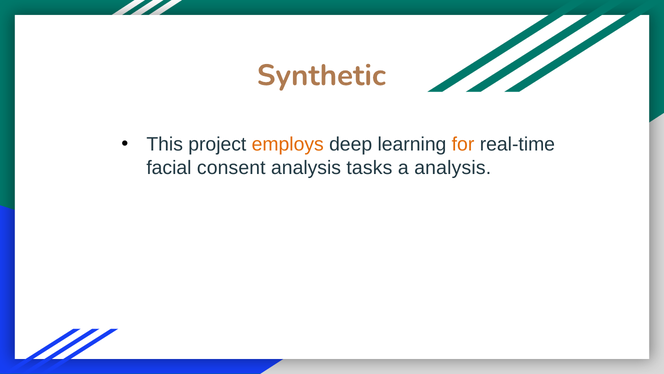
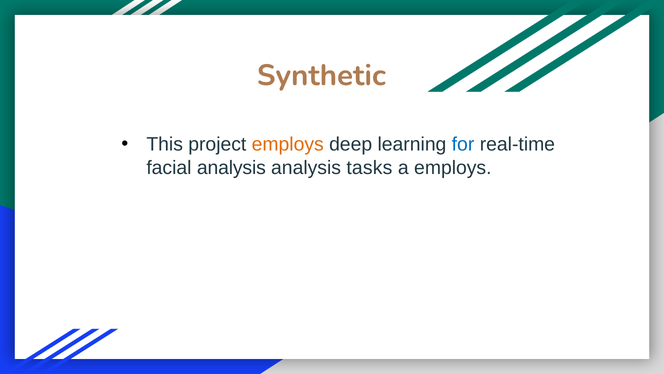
for colour: orange -> blue (463, 144)
facial consent: consent -> analysis (231, 167)
a analysis: analysis -> employs (453, 167)
